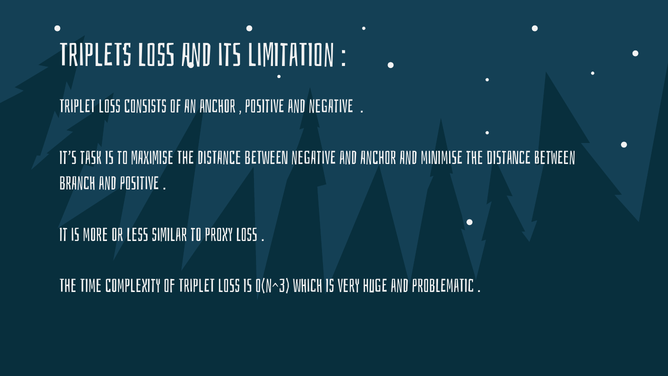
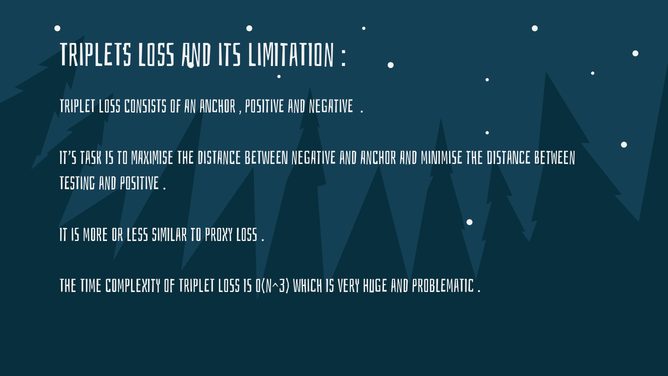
branch: branch -> testing (77, 183)
